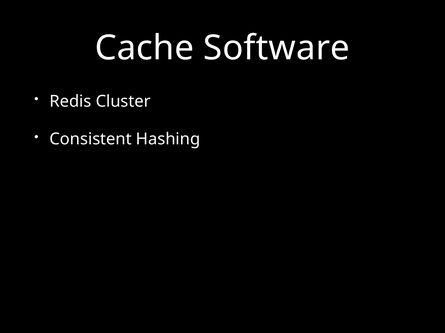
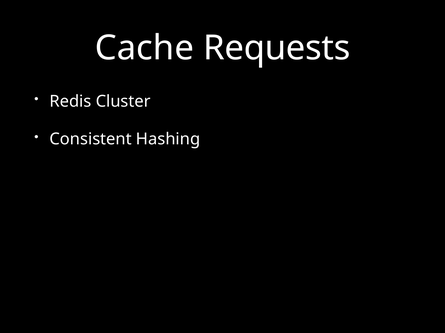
Software: Software -> Requests (277, 48)
